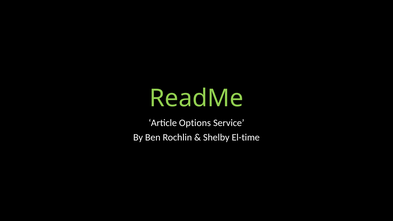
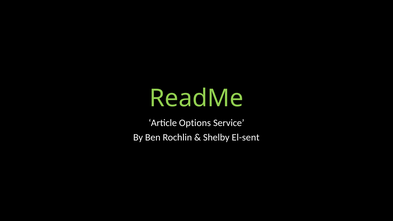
El-time: El-time -> El-sent (246, 138)
